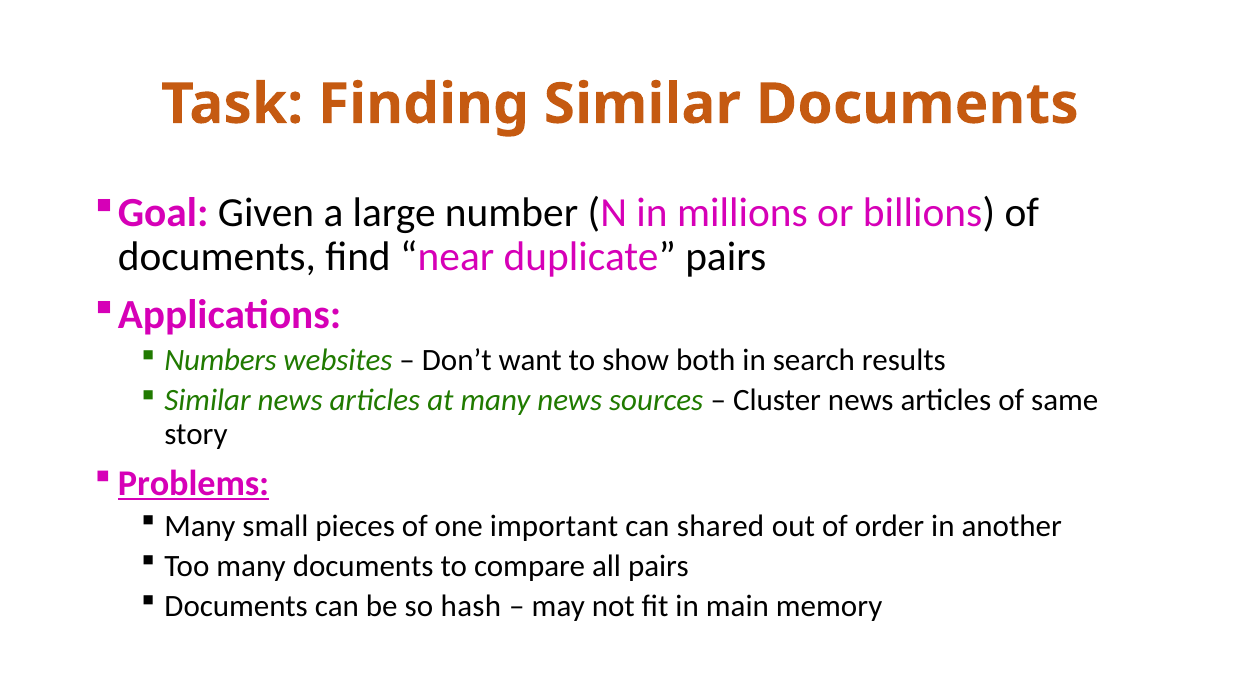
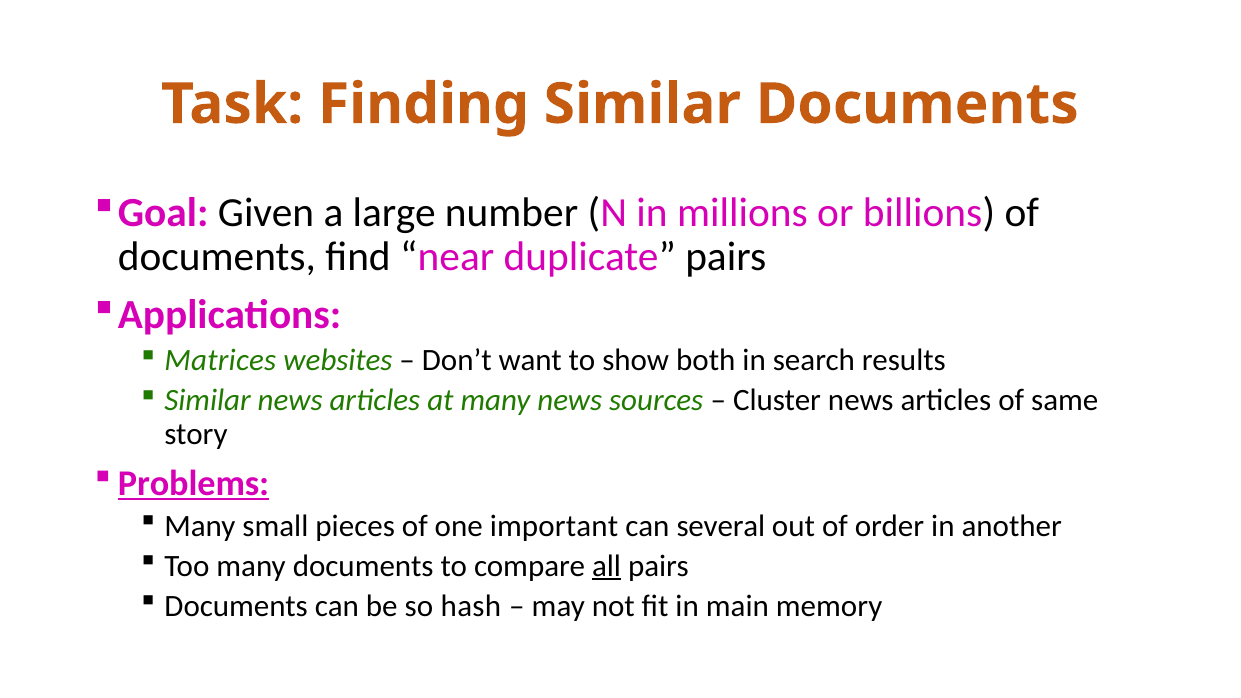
Numbers: Numbers -> Matrices (220, 361)
shared: shared -> several (721, 526)
all underline: none -> present (607, 566)
